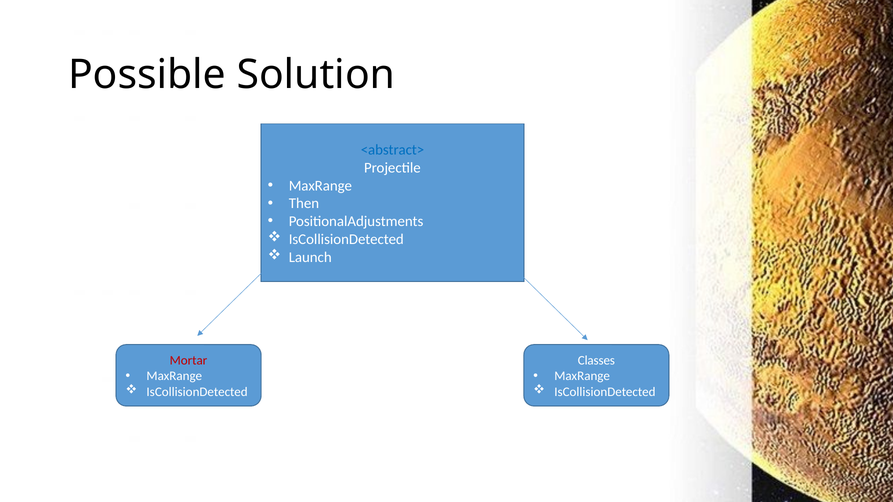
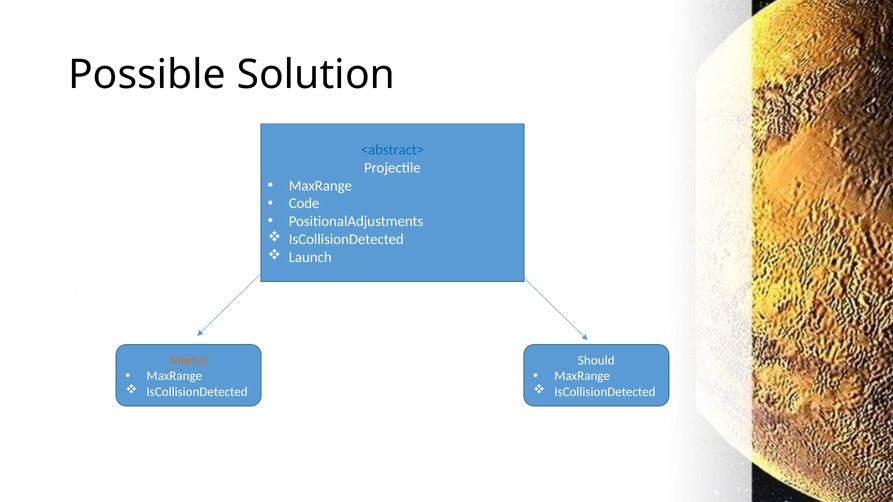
Then: Then -> Code (304, 204)
Mortar colour: red -> orange (189, 361)
Classes: Classes -> Should (596, 361)
